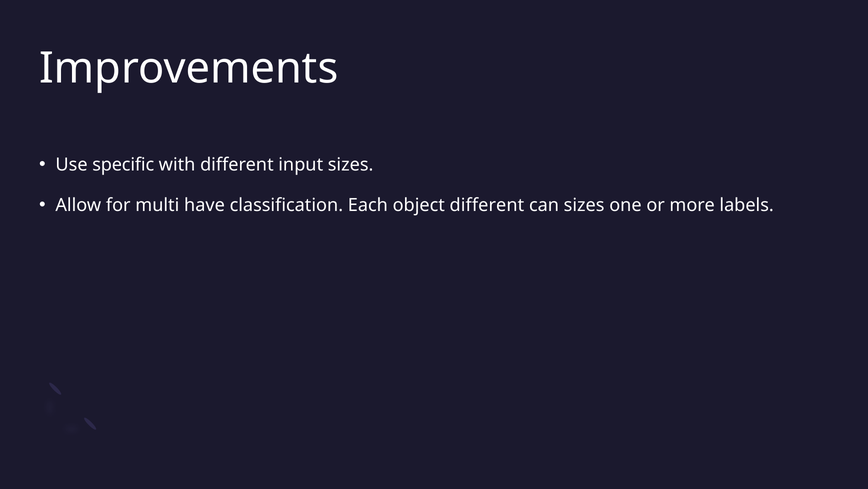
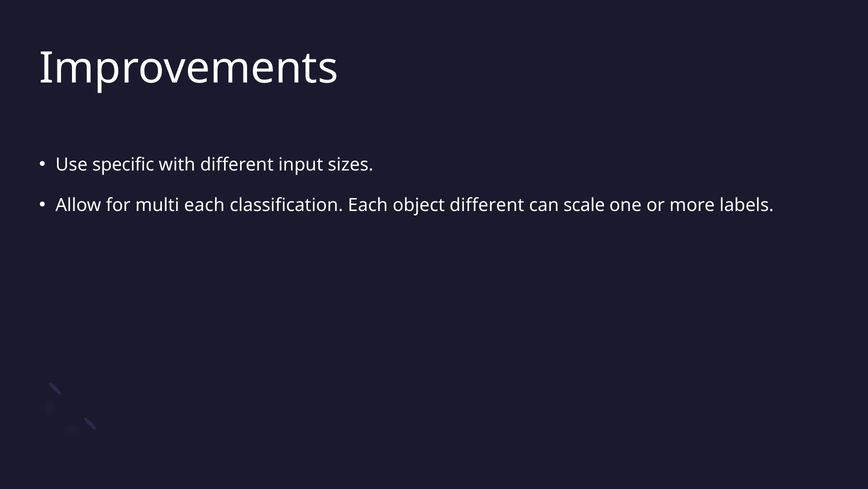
multi have: have -> each (204, 205)
can sizes: sizes -> scale (584, 205)
